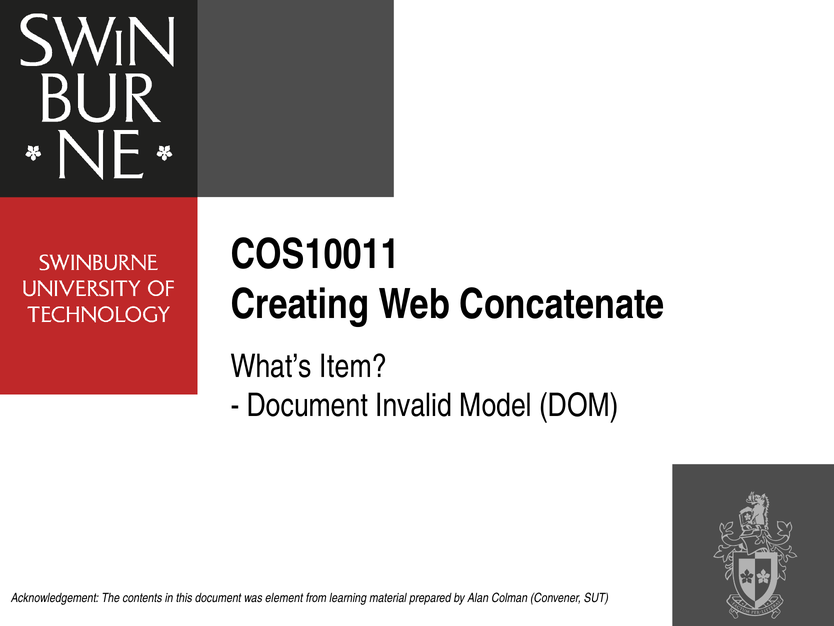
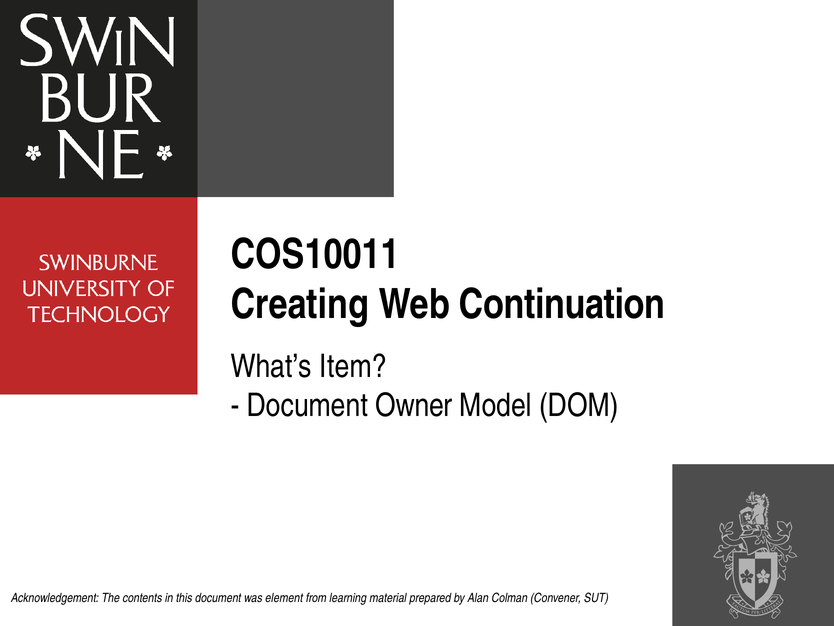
Concatenate: Concatenate -> Continuation (562, 304)
Invalid: Invalid -> Owner (414, 405)
